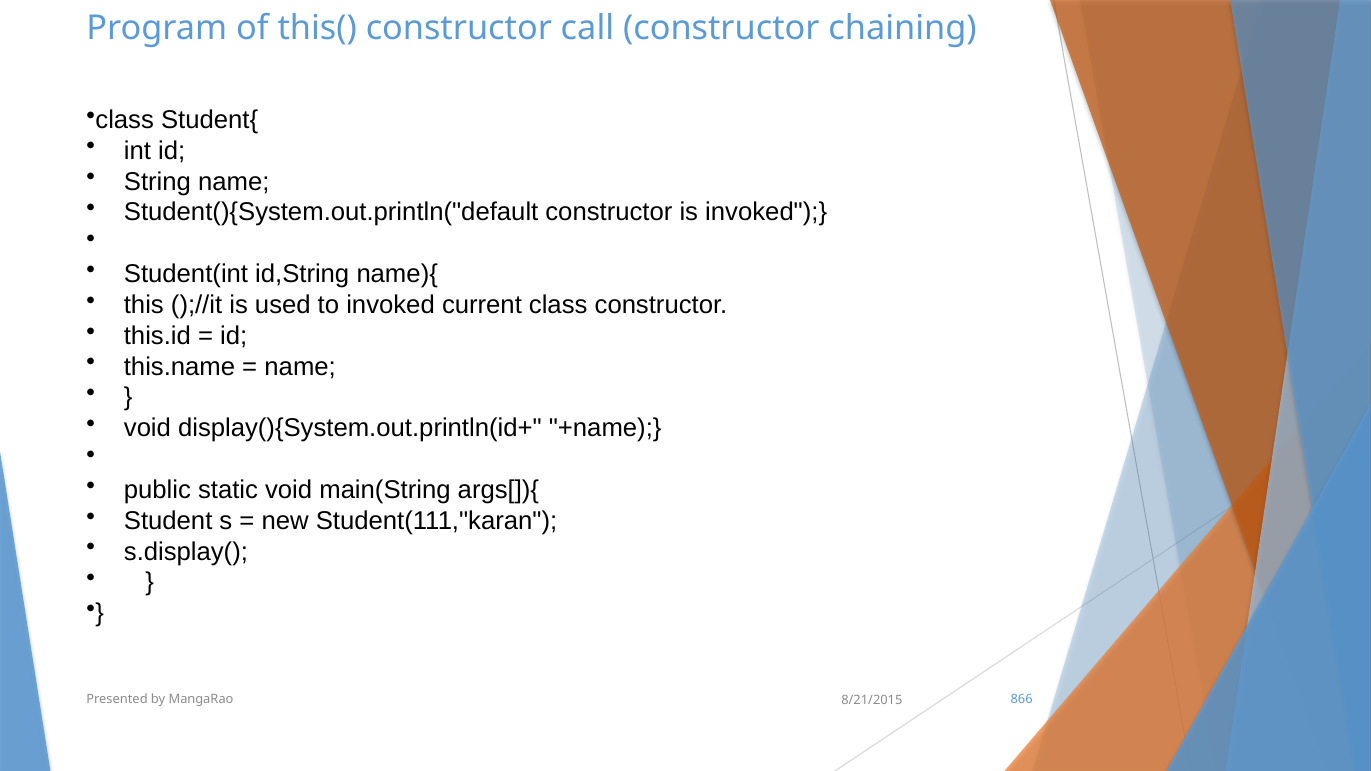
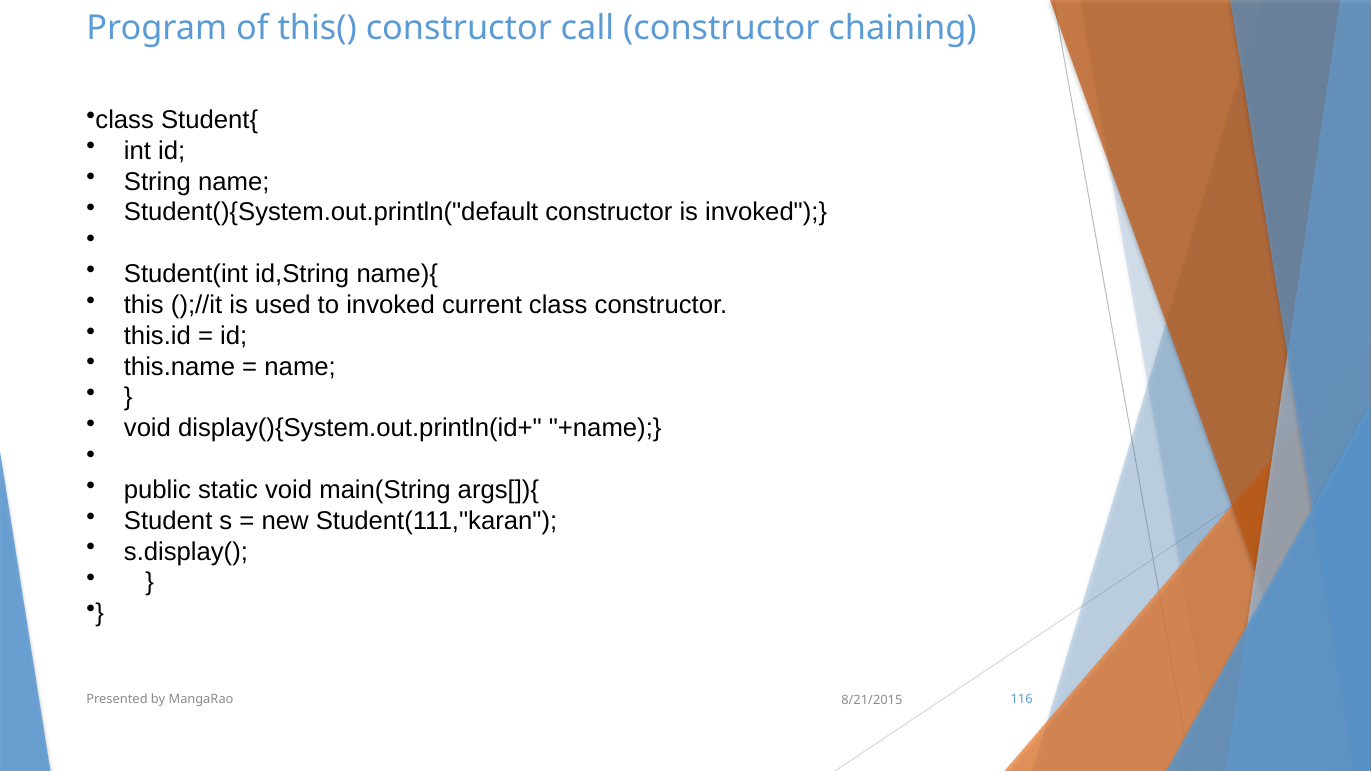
866: 866 -> 116 (1022, 700)
